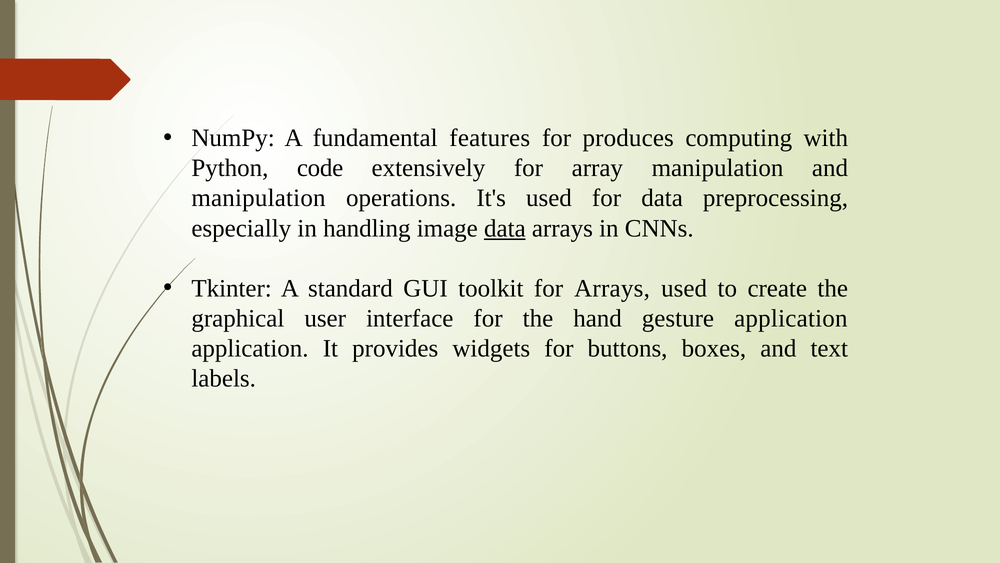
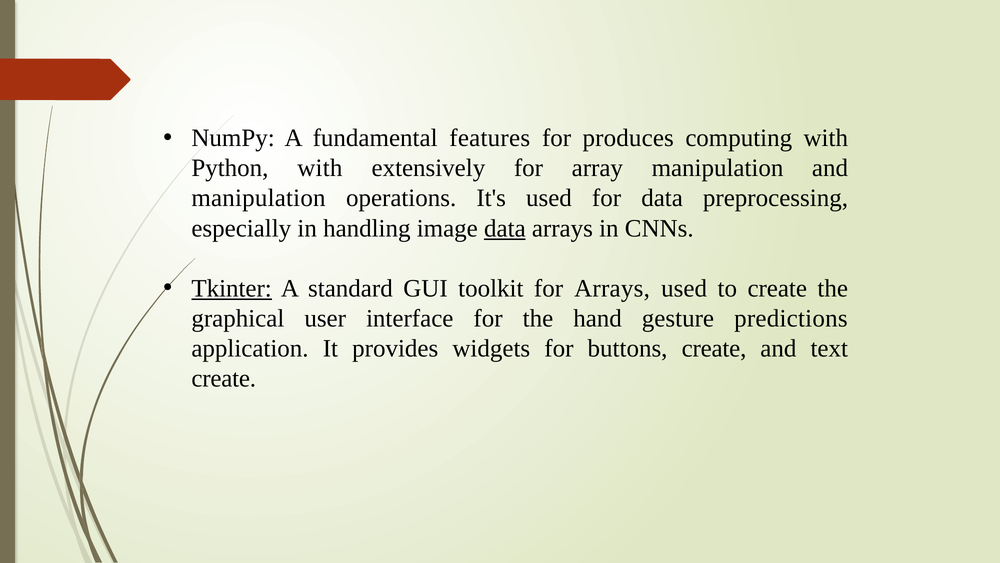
Python code: code -> with (320, 168)
Tkinter underline: none -> present (232, 288)
gesture application: application -> predictions (791, 318)
buttons boxes: boxes -> create (714, 348)
labels: labels -> create (224, 378)
